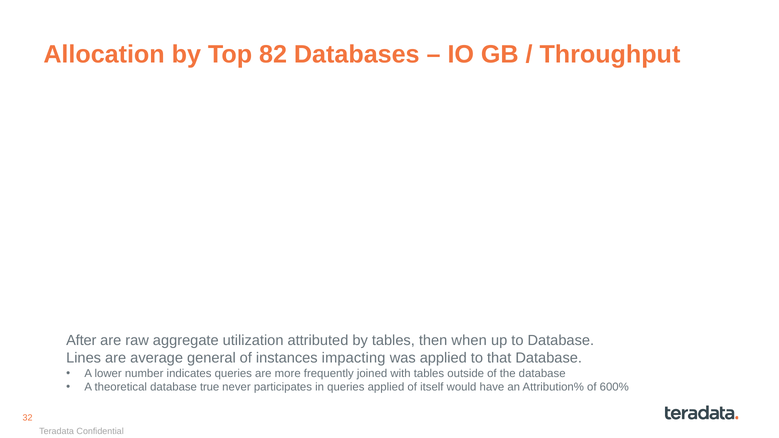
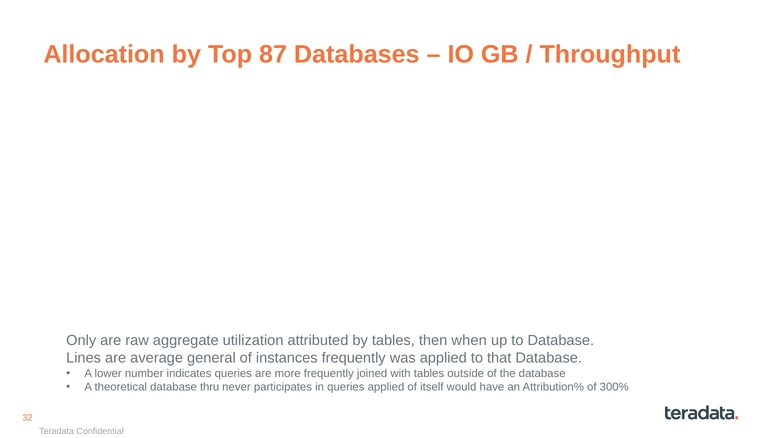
82: 82 -> 87 (273, 54)
After: After -> Only (81, 341)
instances impacting: impacting -> frequently (354, 358)
true: true -> thru (210, 387)
600%: 600% -> 300% (614, 387)
